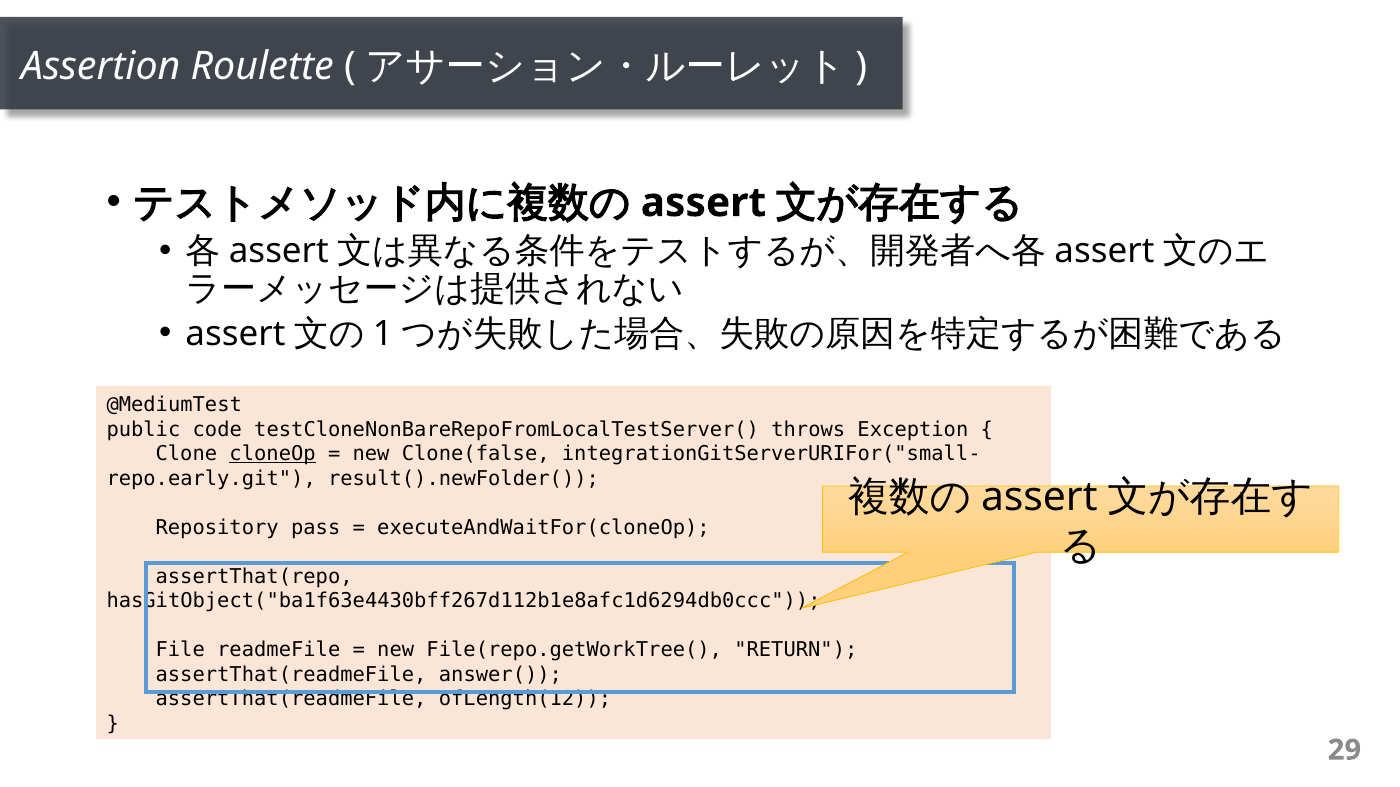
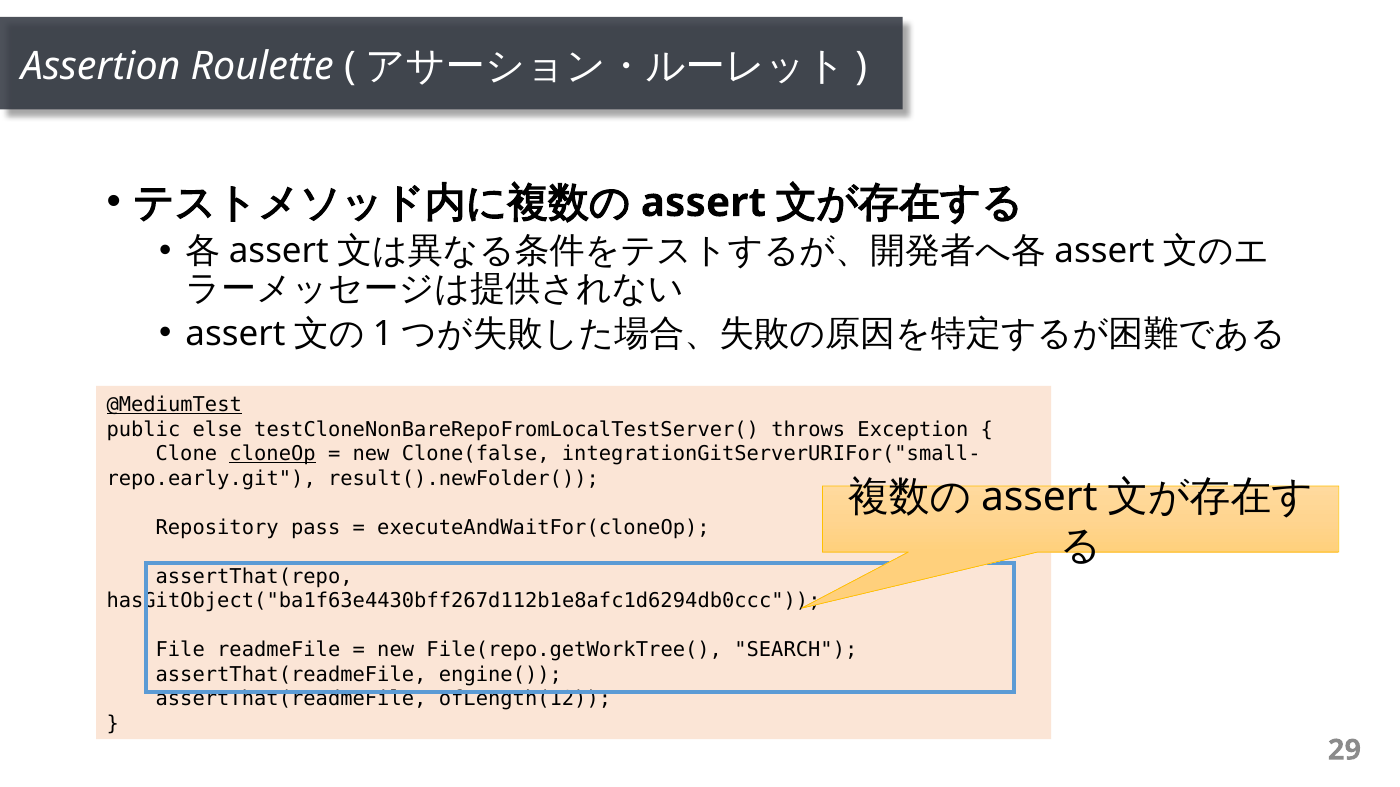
@MediumTest underline: none -> present (174, 405)
code: code -> else (217, 430)
RETURN: RETURN -> SEARCH (796, 650)
answer(: answer( -> engine( (500, 675)
